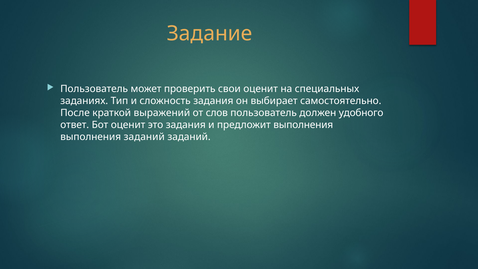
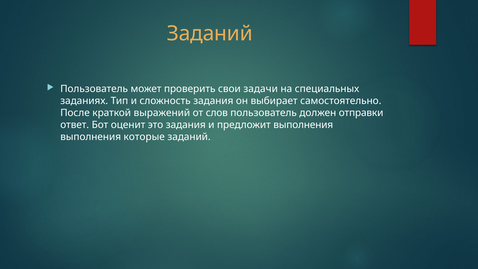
Задание: Задание -> Заданий (210, 34)
свои оценит: оценит -> задачи (261, 89)
удобного: удобного -> отправки (361, 113)
выполнения заданий: заданий -> которые (144, 137)
